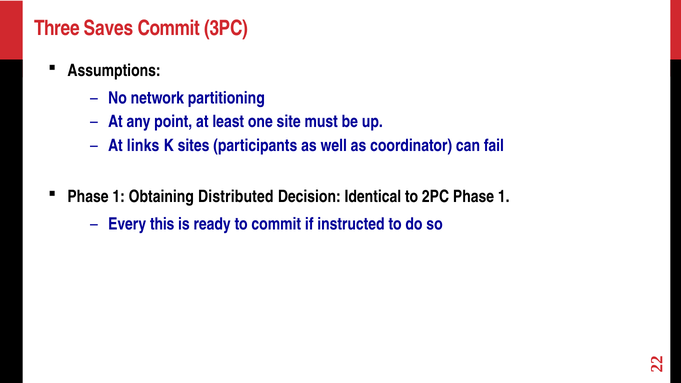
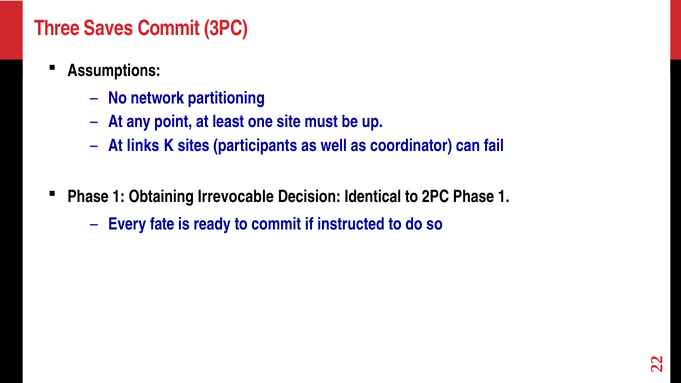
Distributed: Distributed -> Irrevocable (236, 197)
this: this -> fate (162, 224)
